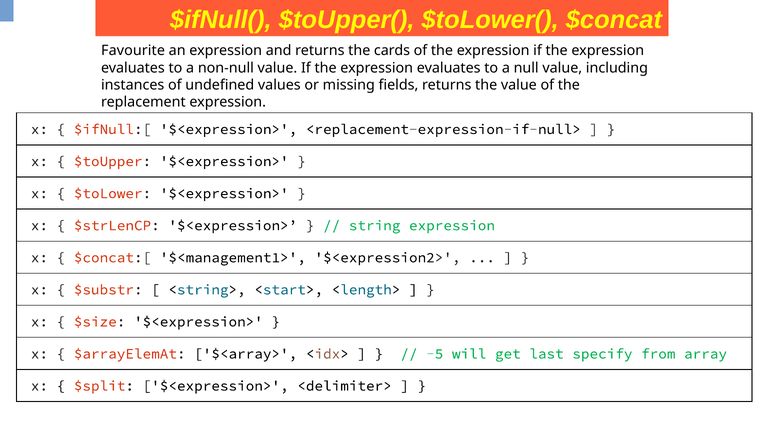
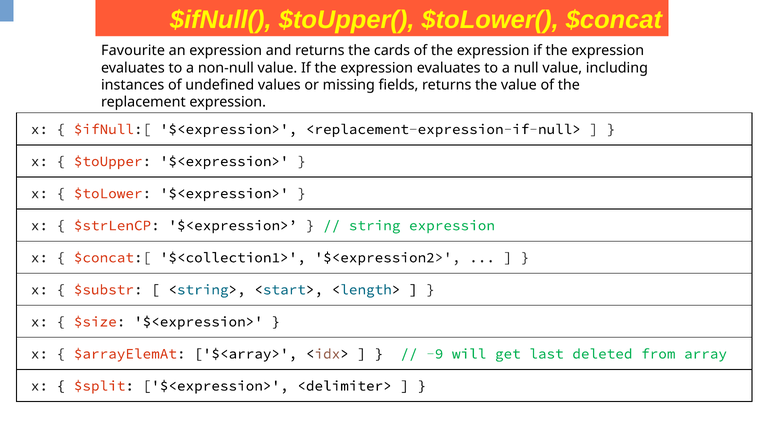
$<management1>: $<management1> -> $<collection1> (233, 257)
-5: -5 -> -9 (435, 354)
specify: specify -> deleted (602, 354)
